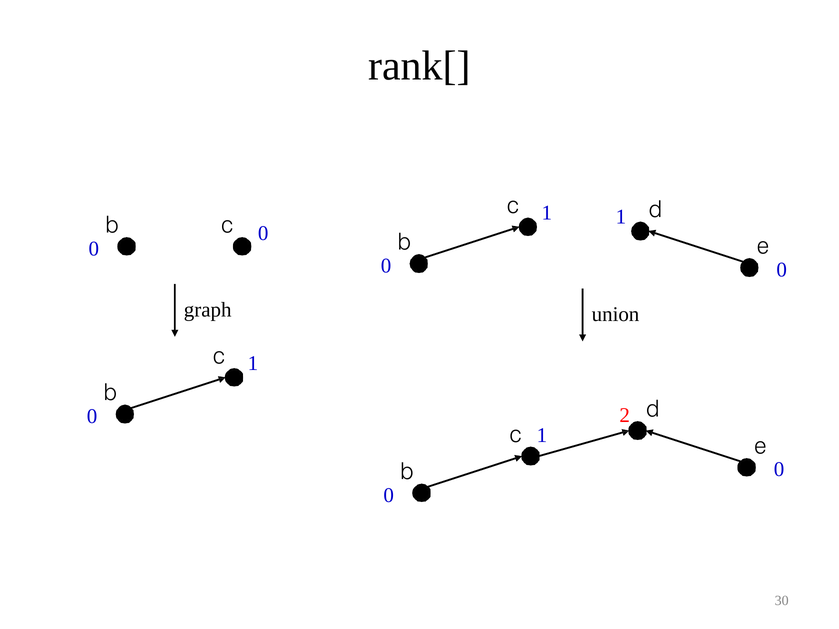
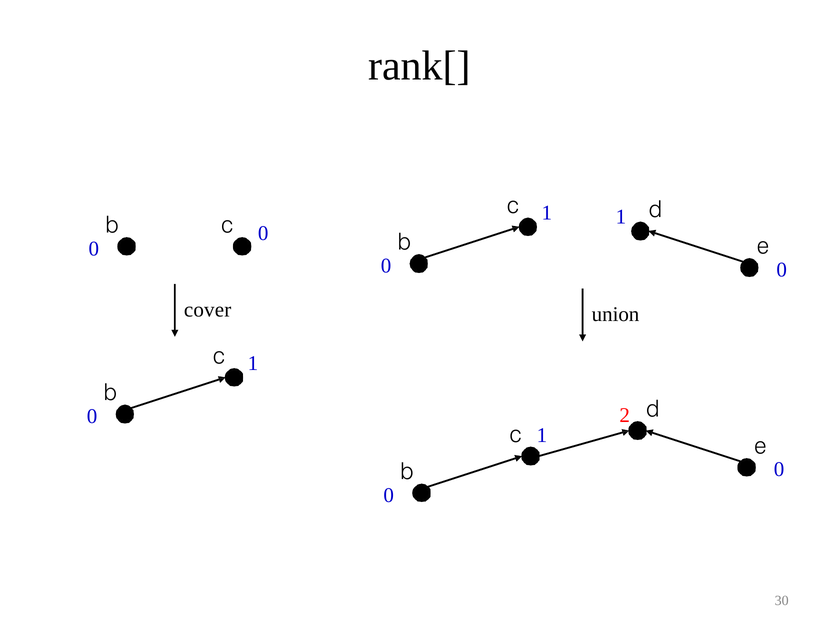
graph: graph -> cover (208, 310)
